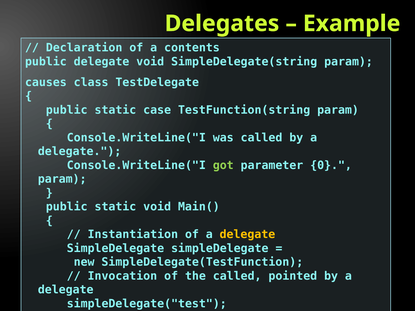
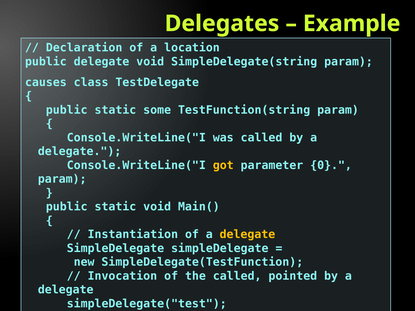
contents: contents -> location (192, 48)
case: case -> some (157, 110)
got colour: light green -> yellow (223, 165)
